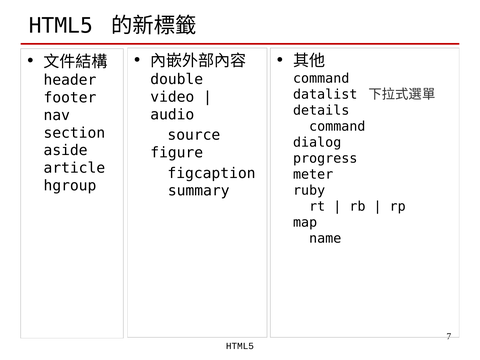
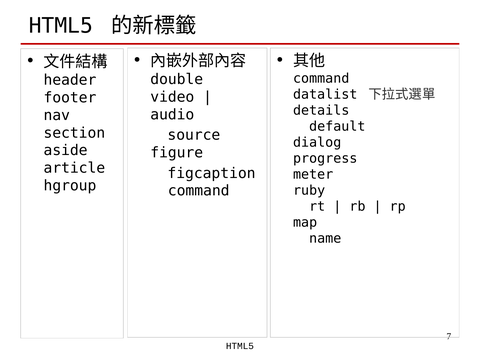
command: command -> default (337, 126)
summary: summary -> command (199, 191)
